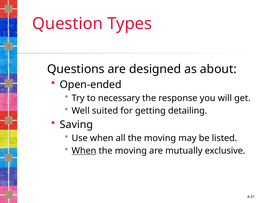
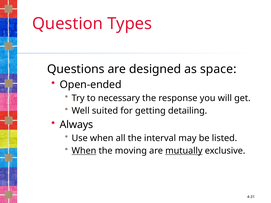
about: about -> space (218, 69)
Saving: Saving -> Always (76, 125)
all the moving: moving -> interval (160, 138)
mutually underline: none -> present (184, 151)
